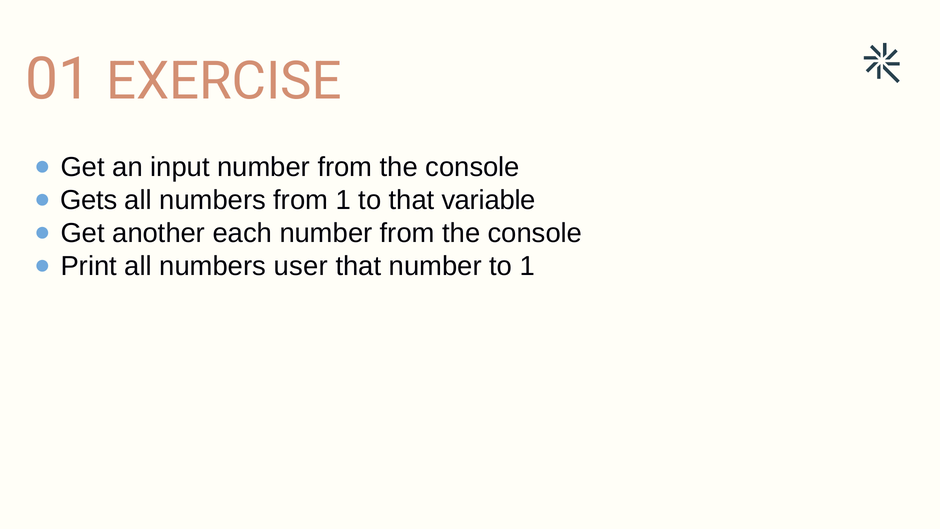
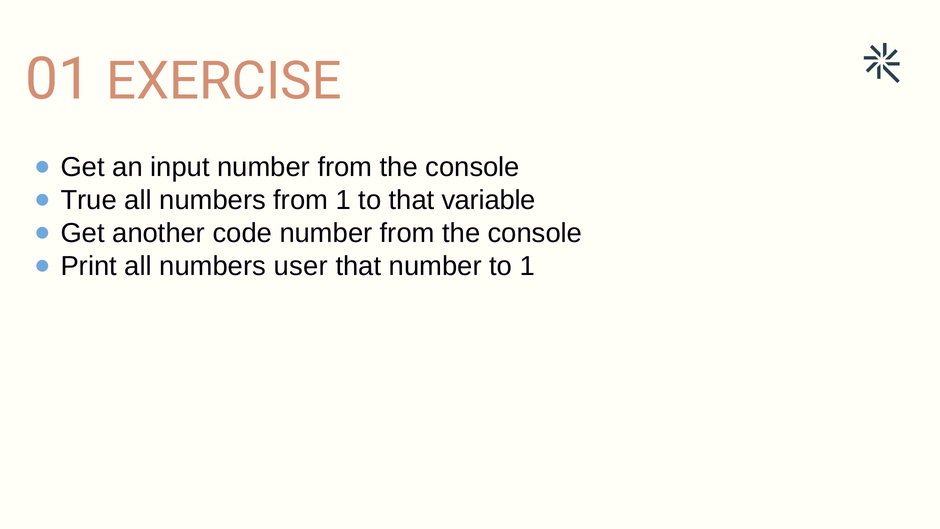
Gets: Gets -> True (89, 200)
each: each -> code (242, 233)
